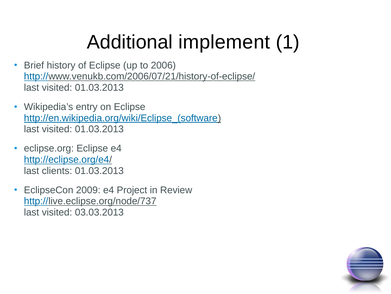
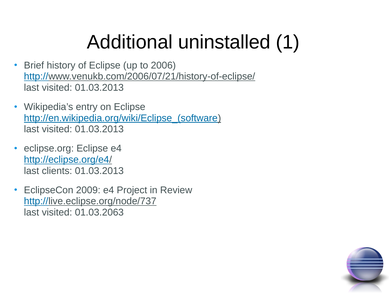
implement: implement -> uninstalled (224, 42)
03.03.2013: 03.03.2013 -> 01.03.2063 (99, 212)
